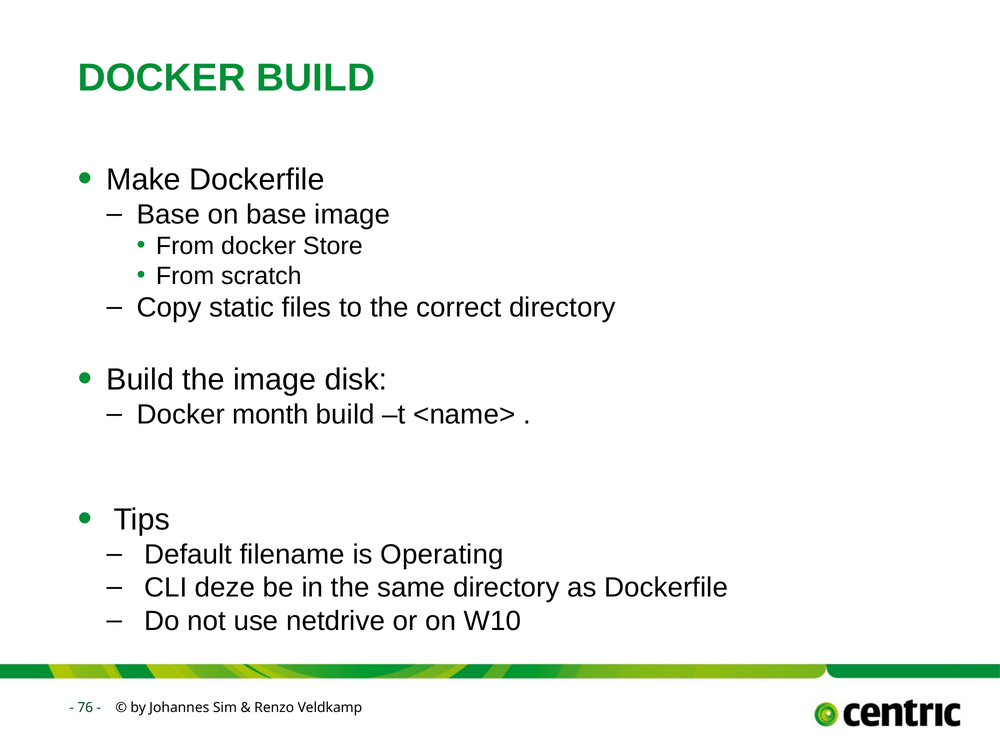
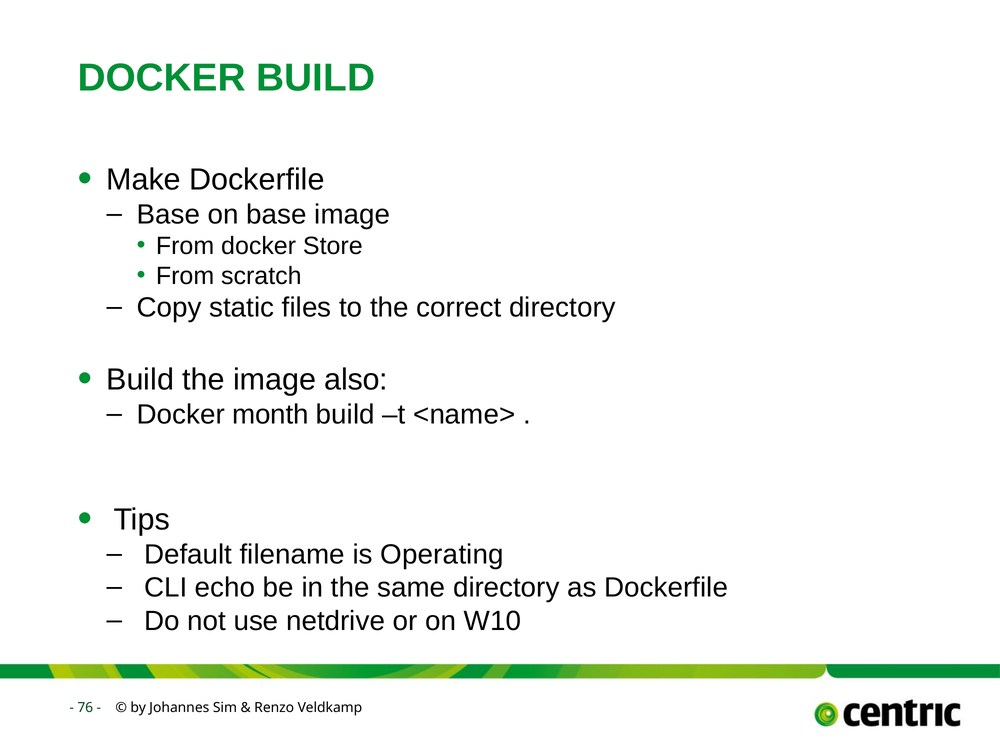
disk: disk -> also (356, 380)
deze: deze -> echo (225, 588)
